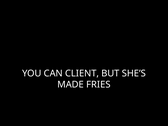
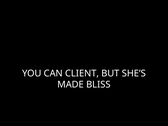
FRIES: FRIES -> BLISS (98, 85)
